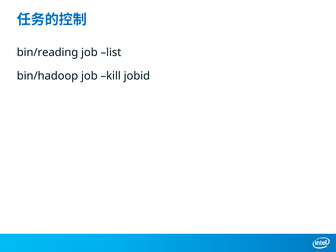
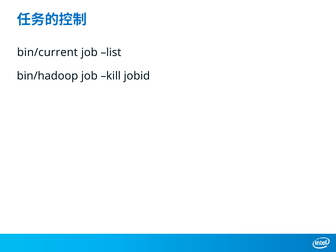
bin/reading: bin/reading -> bin/current (47, 52)
